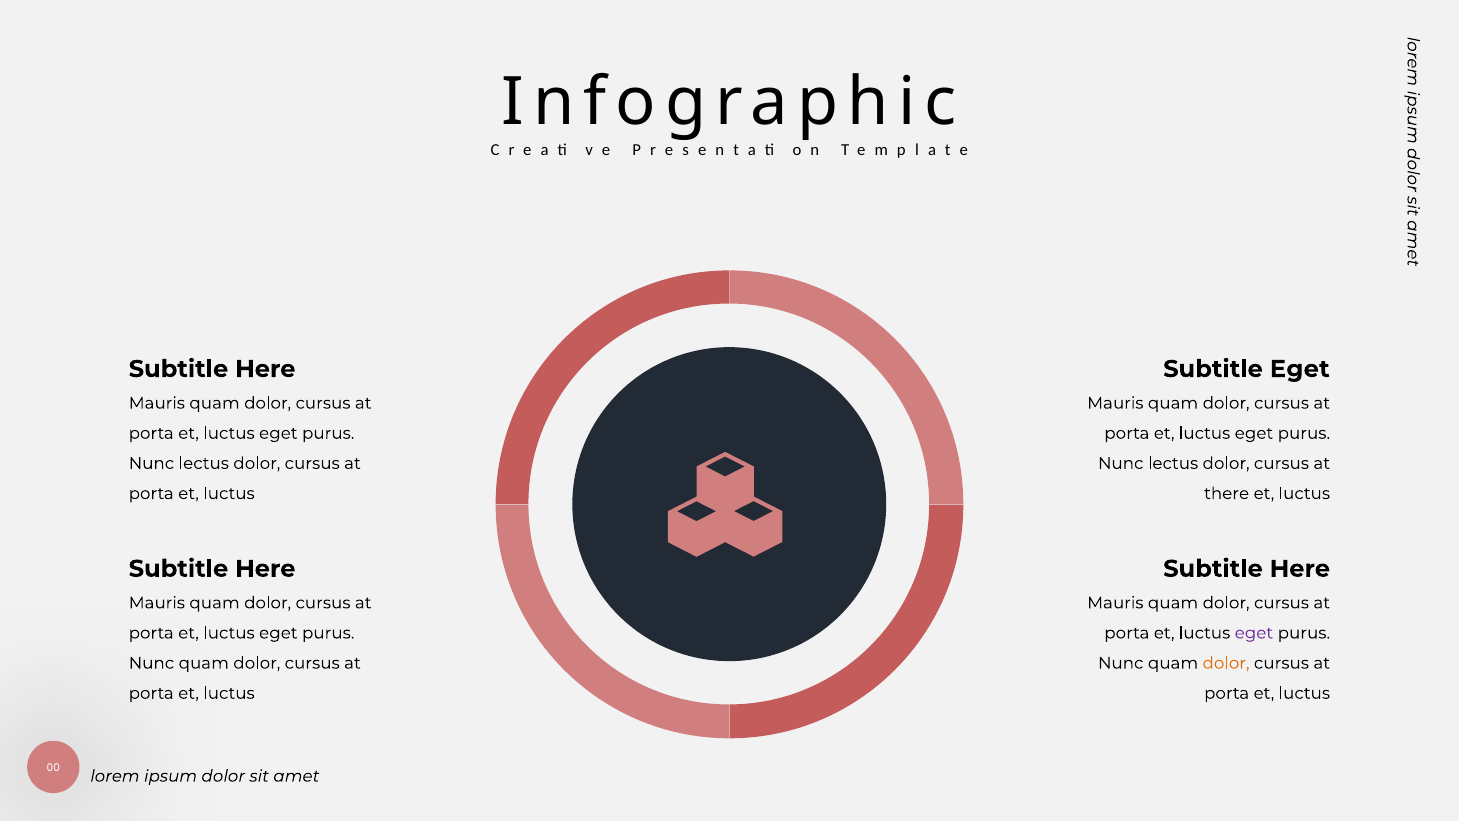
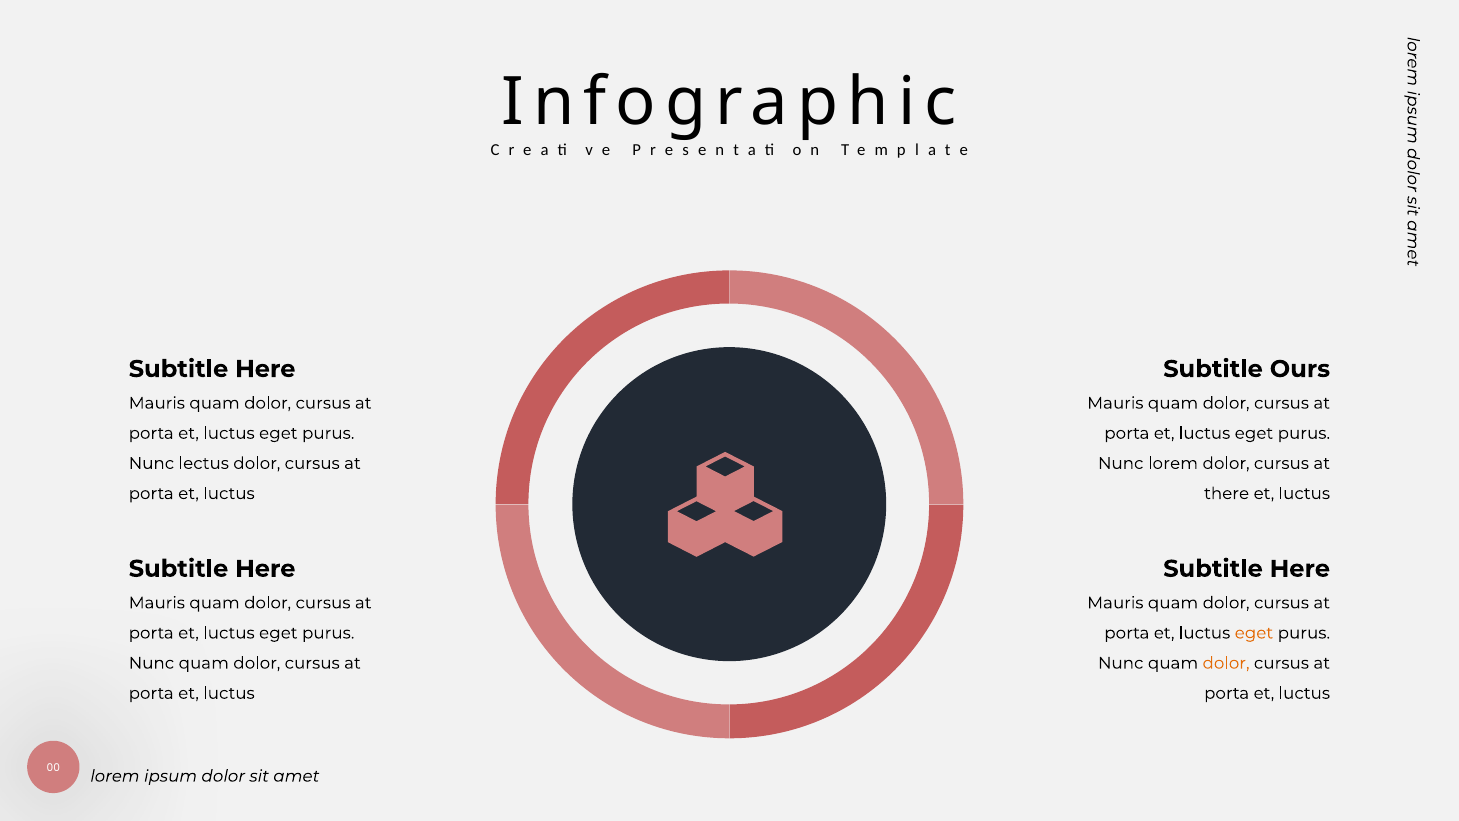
Subtitle Eget: Eget -> Ours (1300, 369)
lectus: lectus -> lorem (1173, 463)
eget colour: purple -> orange (1254, 633)
